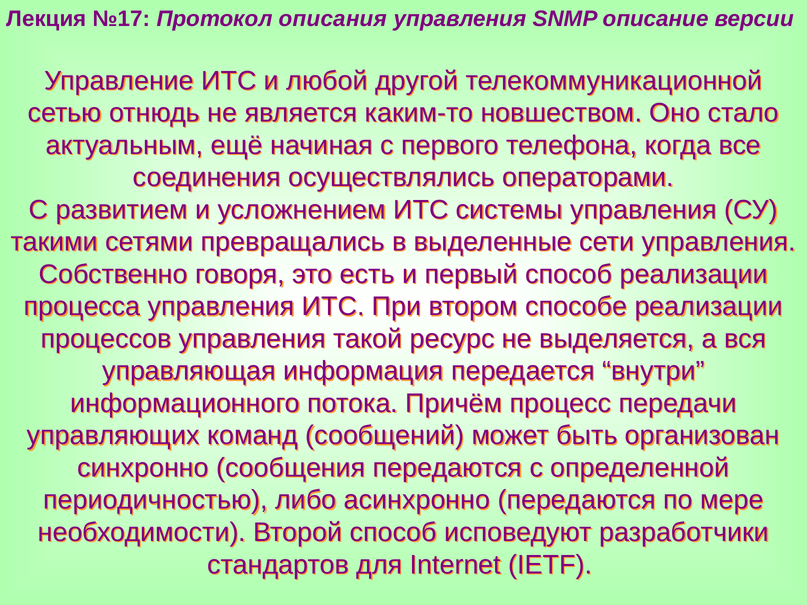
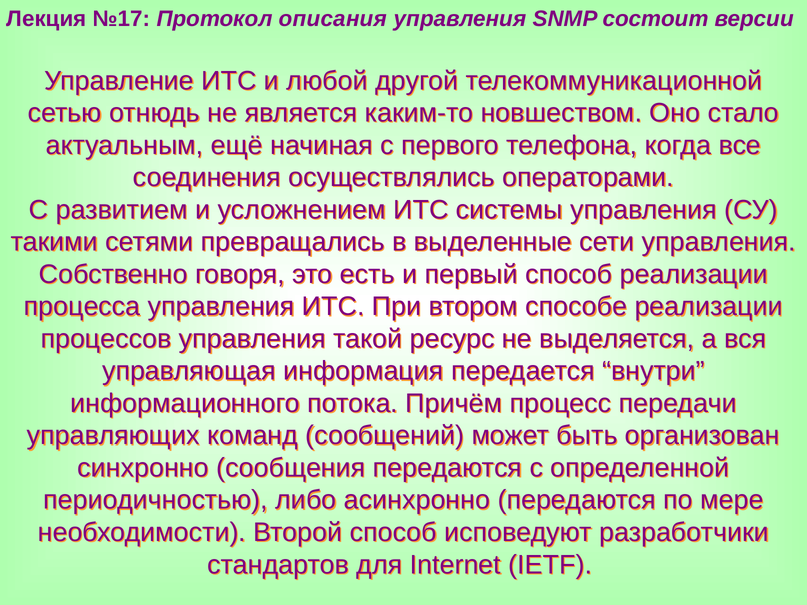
описание: описание -> состоит (656, 19)
